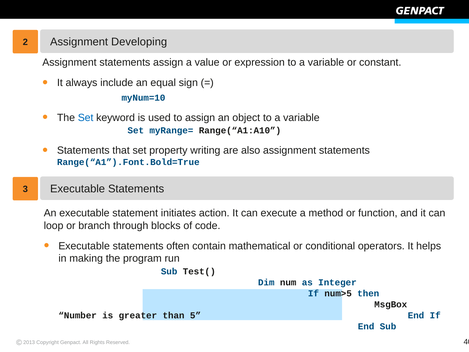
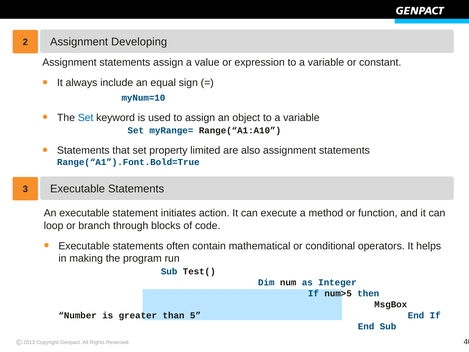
writing: writing -> limited (205, 150)
